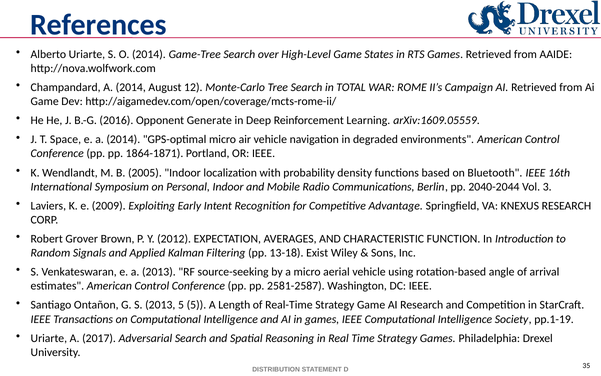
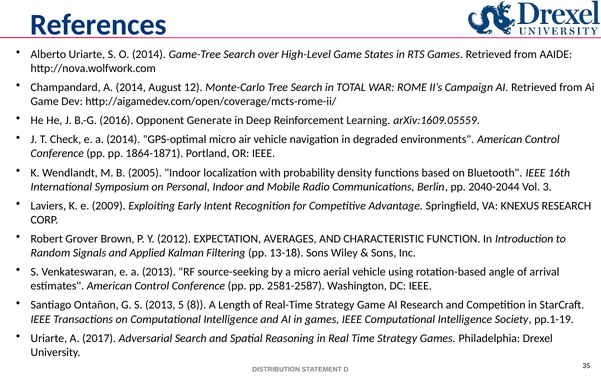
Space: Space -> Check (66, 139)
13-18 Exist: Exist -> Sons (317, 253)
5 5: 5 -> 8 (196, 305)
